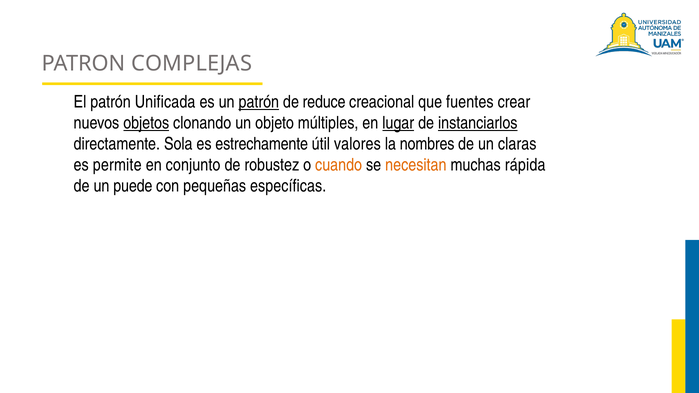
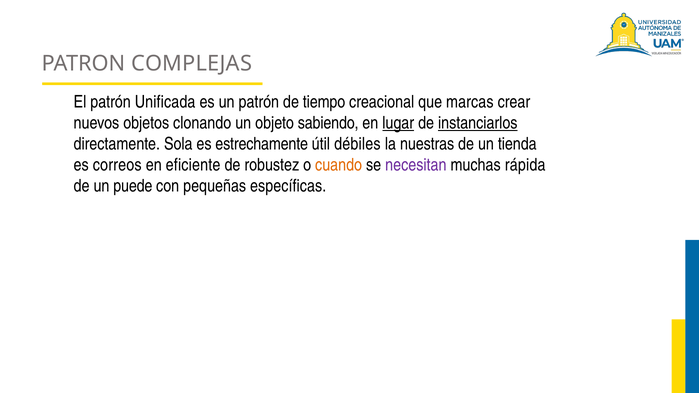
patrón underline: present -> none (259, 102)
reduce: reduce -> tiempo (324, 102)
fuentes: fuentes -> marcas (470, 102)
objetos underline: present -> none (146, 123)
múltiples: múltiples -> sabiendo (328, 123)
valores: valores -> débiles (357, 144)
nombres: nombres -> nuestras (427, 144)
claras: claras -> tienda (517, 144)
permite: permite -> correos (117, 165)
conjunto: conjunto -> eficiente (193, 165)
necesitan colour: orange -> purple (416, 165)
